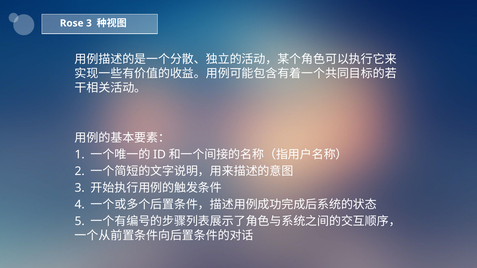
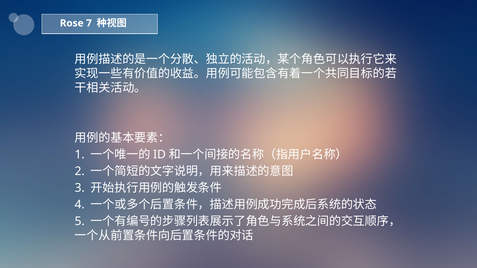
Rose 3: 3 -> 7 (89, 23)
